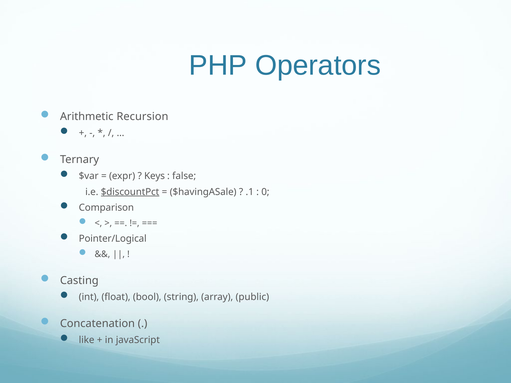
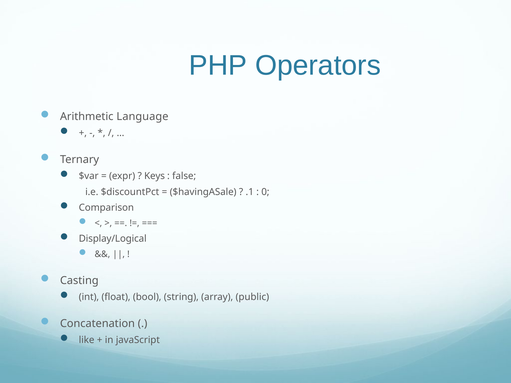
Recursion: Recursion -> Language (142, 116)
$discountPct underline: present -> none (130, 192)
Pointer/Logical: Pointer/Logical -> Display/Logical (113, 239)
